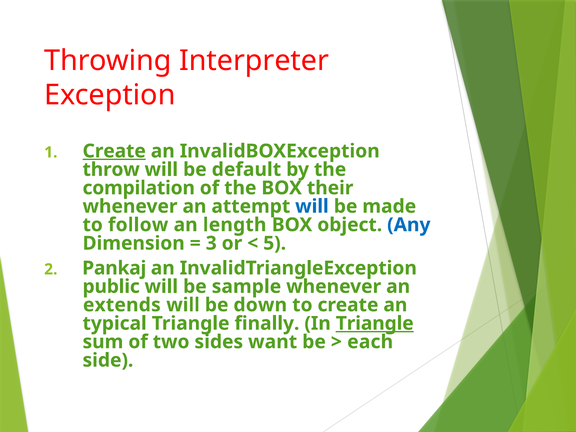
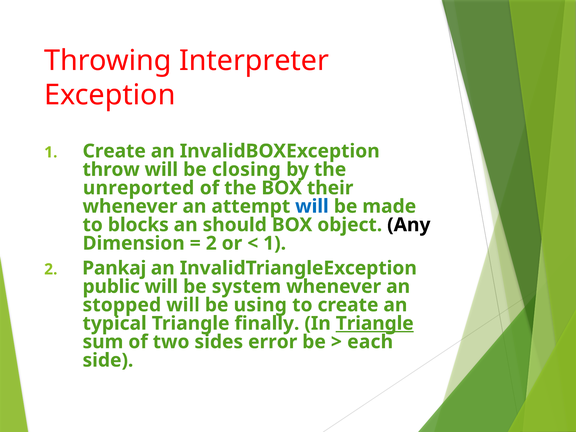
Create underline: present -> none (114, 151)
default: default -> closing (246, 170)
compilation: compilation -> unreported (139, 188)
follow: follow -> blocks (138, 225)
length: length -> should (235, 225)
Any colour: blue -> black (409, 225)
3: 3 -> 2 (211, 243)
5: 5 -> 1 (275, 243)
sample: sample -> system (246, 287)
extends: extends -> stopped (122, 305)
down: down -> using (260, 305)
want: want -> error (273, 342)
